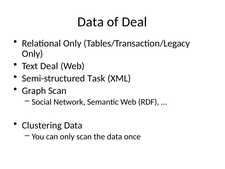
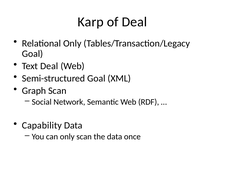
Data: Data -> Karp (91, 22)
Only: Only -> Goal (33, 54)
Semi-structured Task: Task -> Goal (96, 78)
Clustering: Clustering -> Capability (42, 125)
